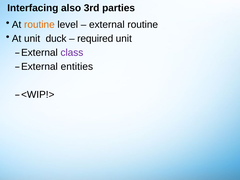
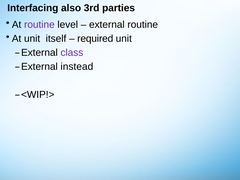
routine colour: orange -> purple (39, 25)
duck: duck -> itself (56, 39)
entities: entities -> instead (77, 67)
